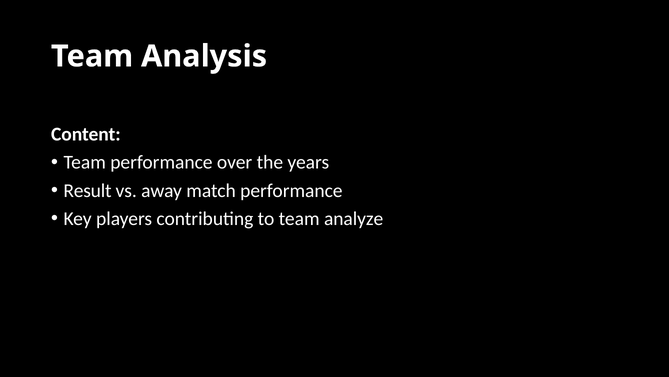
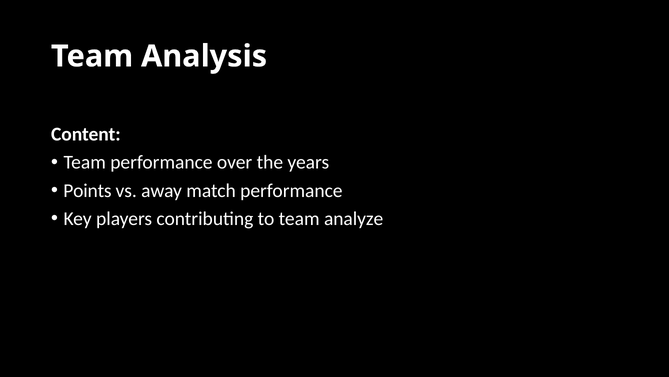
Result: Result -> Points (87, 190)
